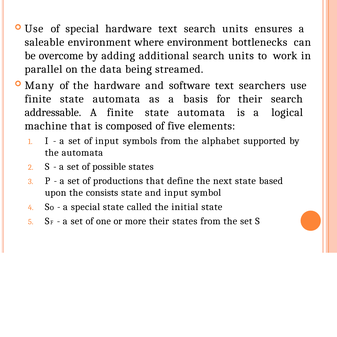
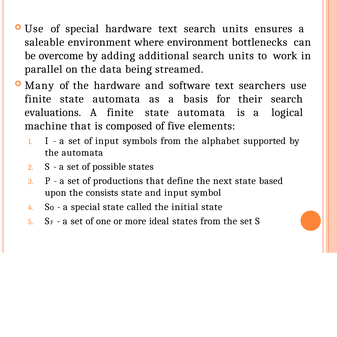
addressable: addressable -> evaluations (53, 112)
more their: their -> ideal (159, 221)
